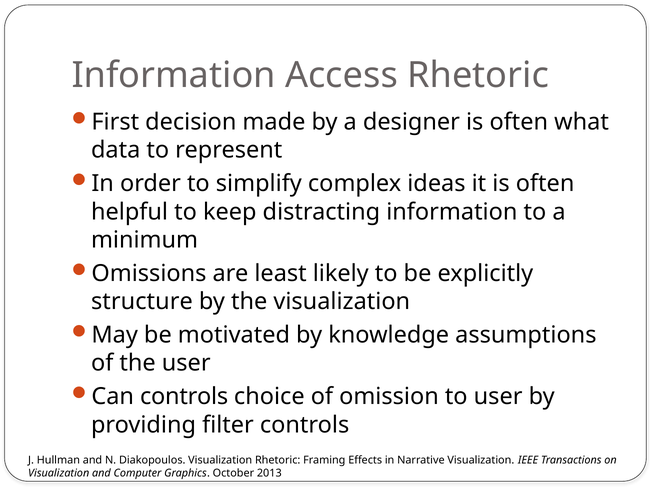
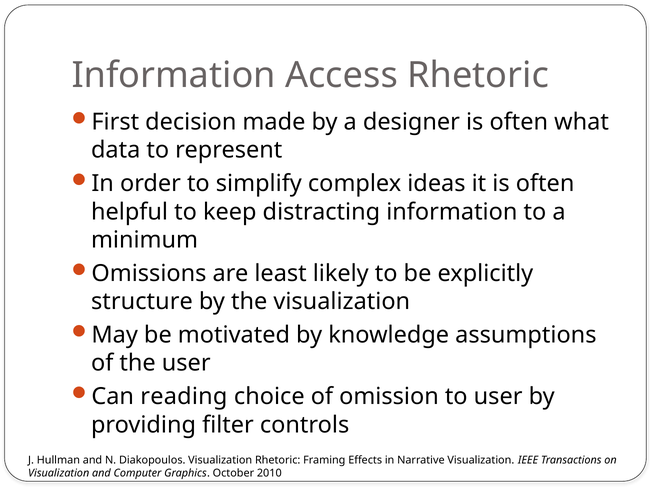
Can controls: controls -> reading (184, 397)
2013: 2013 -> 2010 (269, 473)
